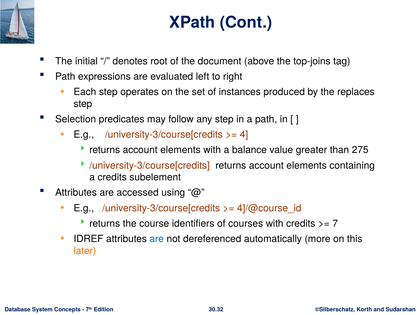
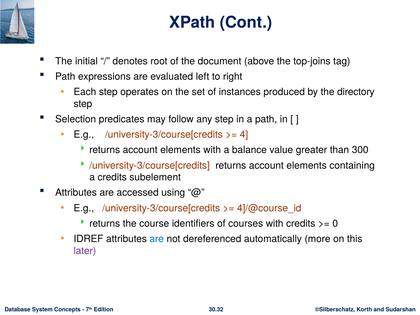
replaces: replaces -> directory (356, 92)
275: 275 -> 300 (360, 150)
7: 7 -> 0 (335, 223)
later colour: orange -> purple (85, 251)
